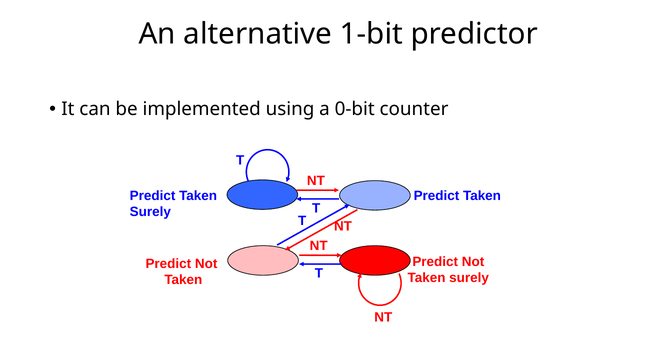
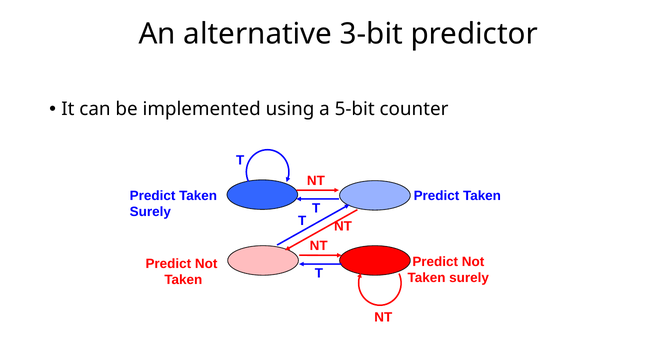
1-bit: 1-bit -> 3-bit (371, 34)
0-bit: 0-bit -> 5-bit (355, 109)
